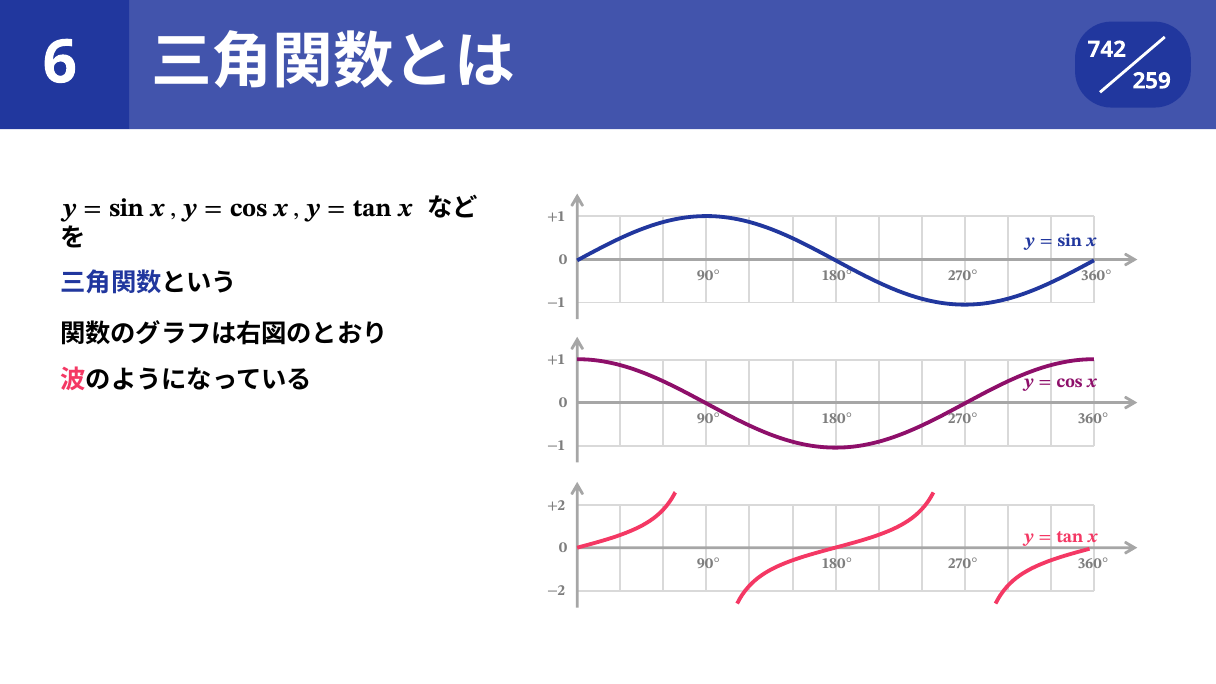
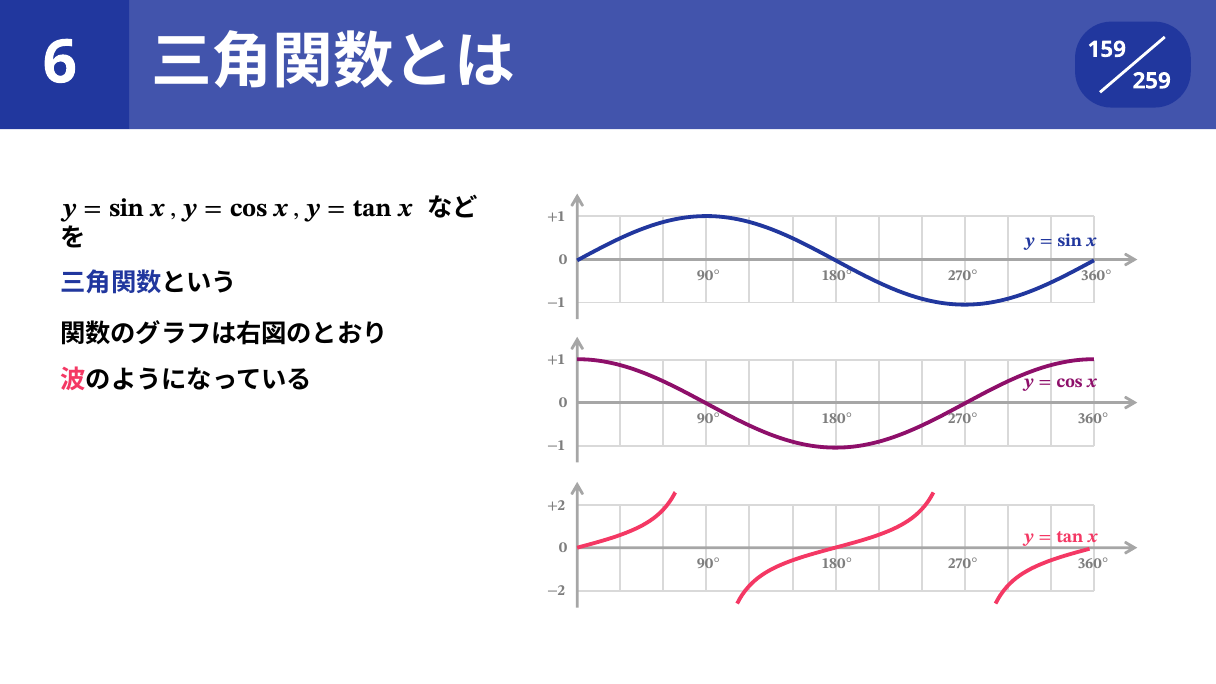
742: 742 -> 159 (1107, 49)
